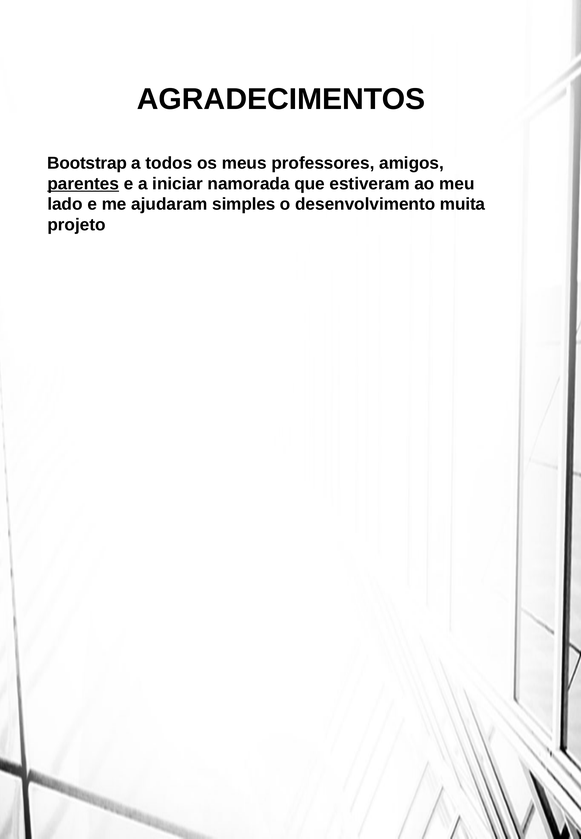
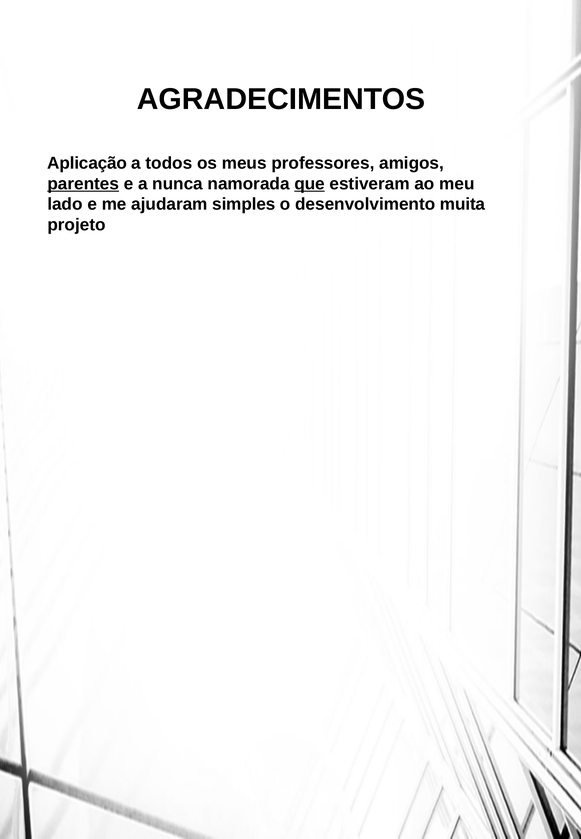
Bootstrap: Bootstrap -> Aplicação (87, 163)
iniciar: iniciar -> nunca (178, 184)
que underline: none -> present (310, 184)
